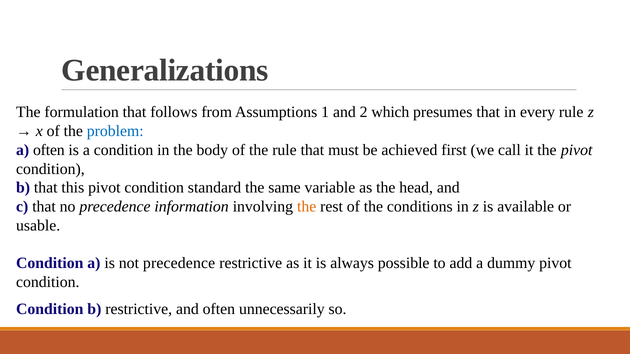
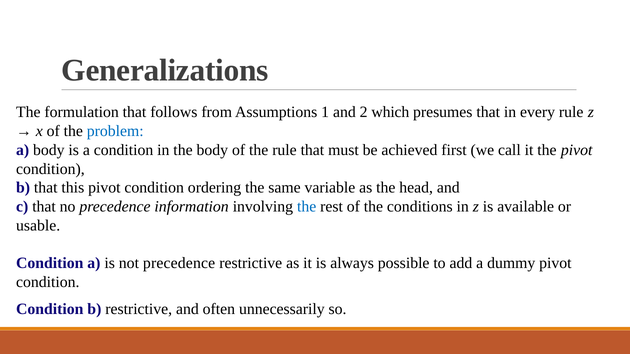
a often: often -> body (49, 150)
standard: standard -> ordering (215, 188)
the colour: orange -> blue (307, 207)
